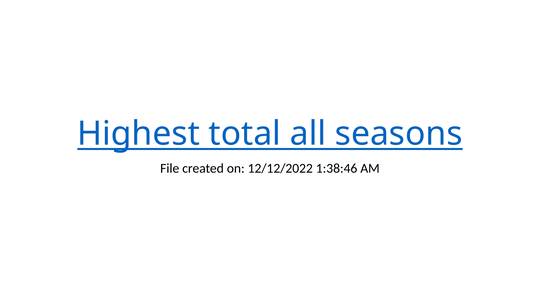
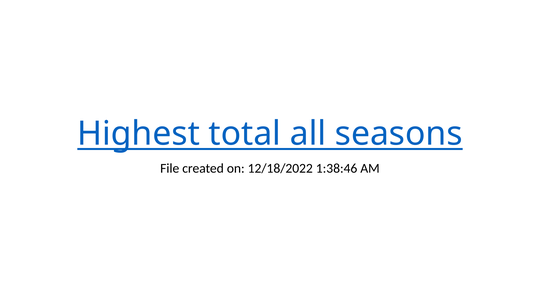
12/12/2022: 12/12/2022 -> 12/18/2022 (280, 169)
